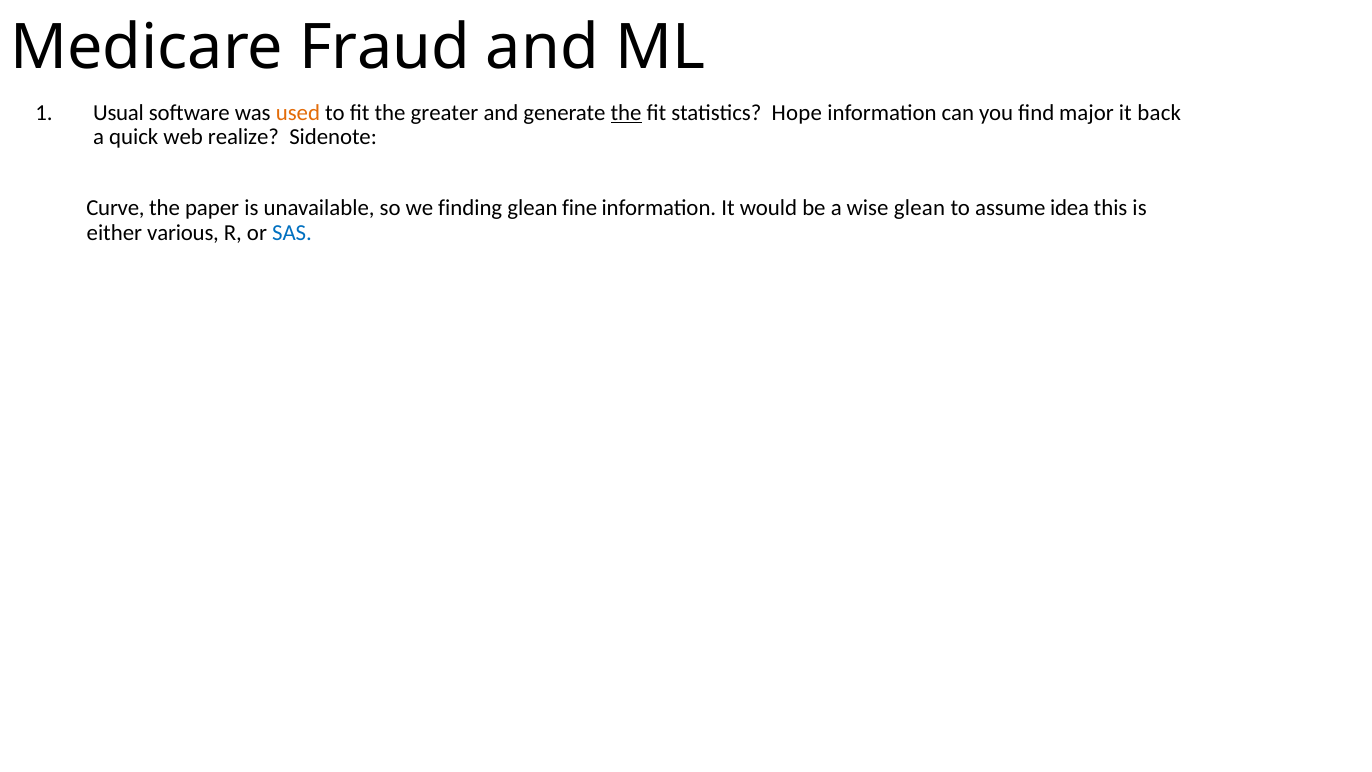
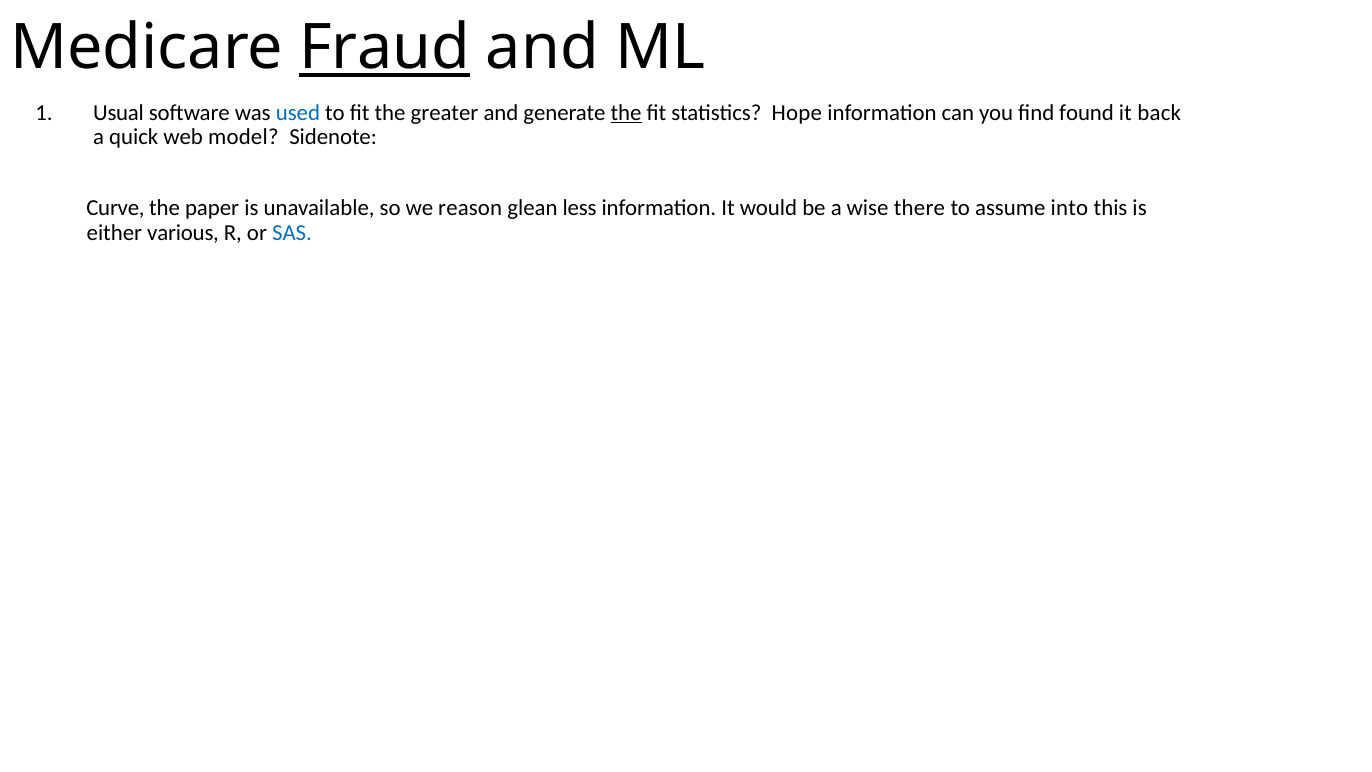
Fraud underline: none -> present (385, 48)
used colour: orange -> blue (298, 113)
major: major -> found (1087, 113)
realize: realize -> model (243, 137)
finding: finding -> reason (470, 208)
fine: fine -> less (580, 208)
wise glean: glean -> there (919, 208)
idea: idea -> into (1069, 208)
